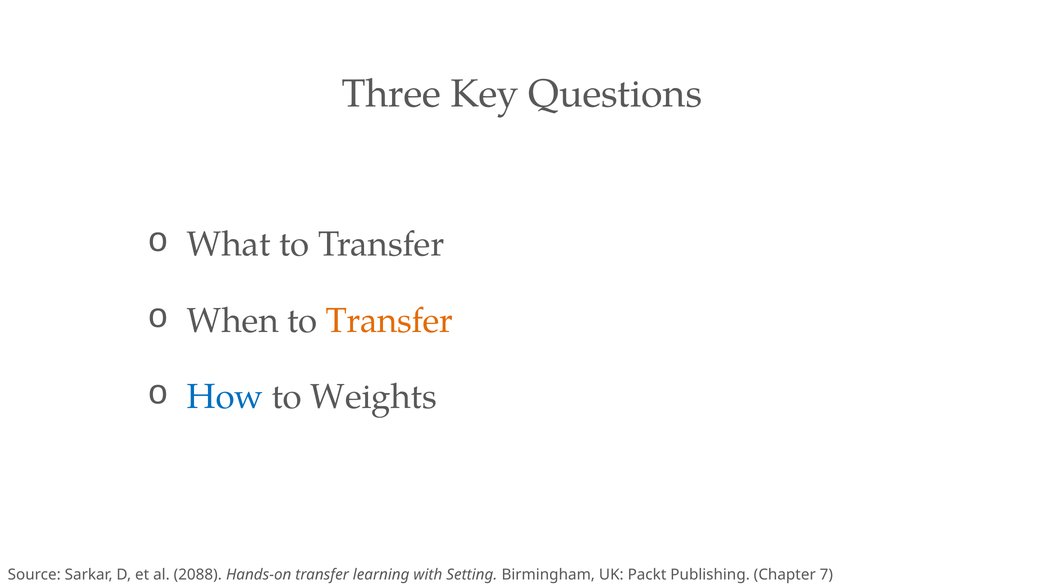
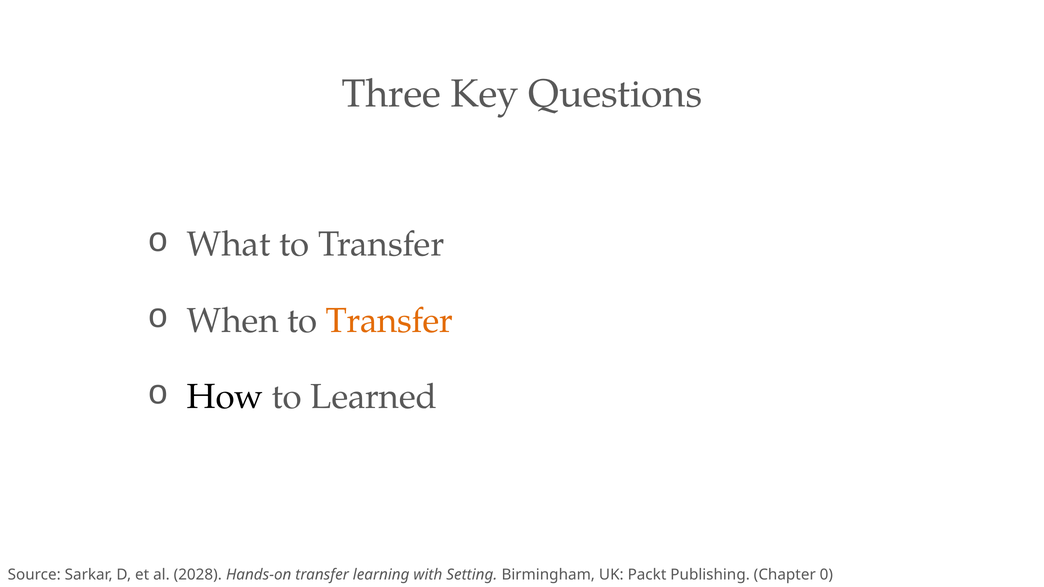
How colour: blue -> black (225, 397)
Weights: Weights -> Learned (374, 397)
2088: 2088 -> 2028 (198, 575)
7: 7 -> 0 (826, 575)
